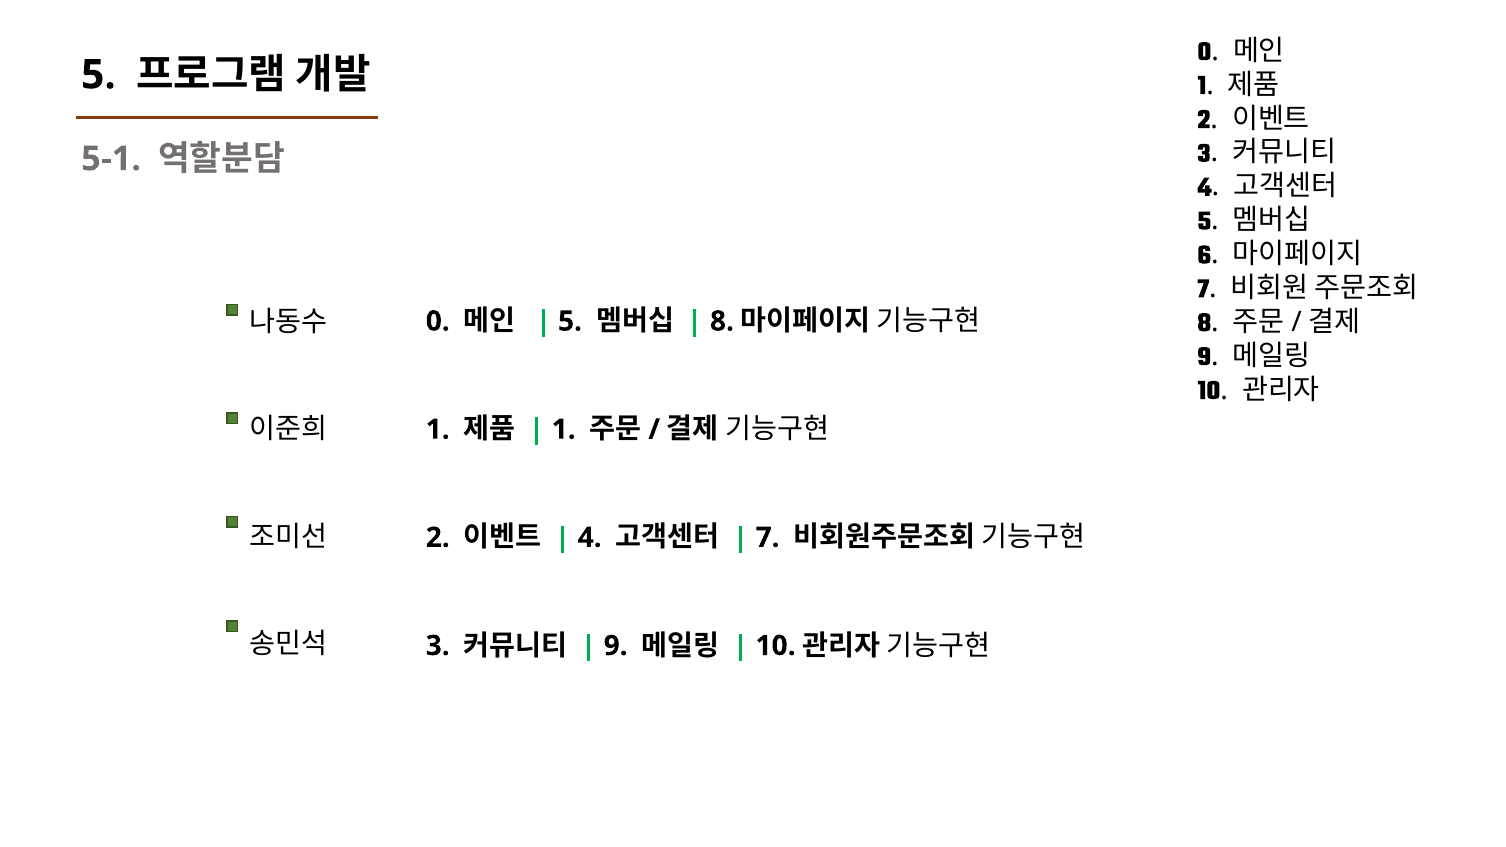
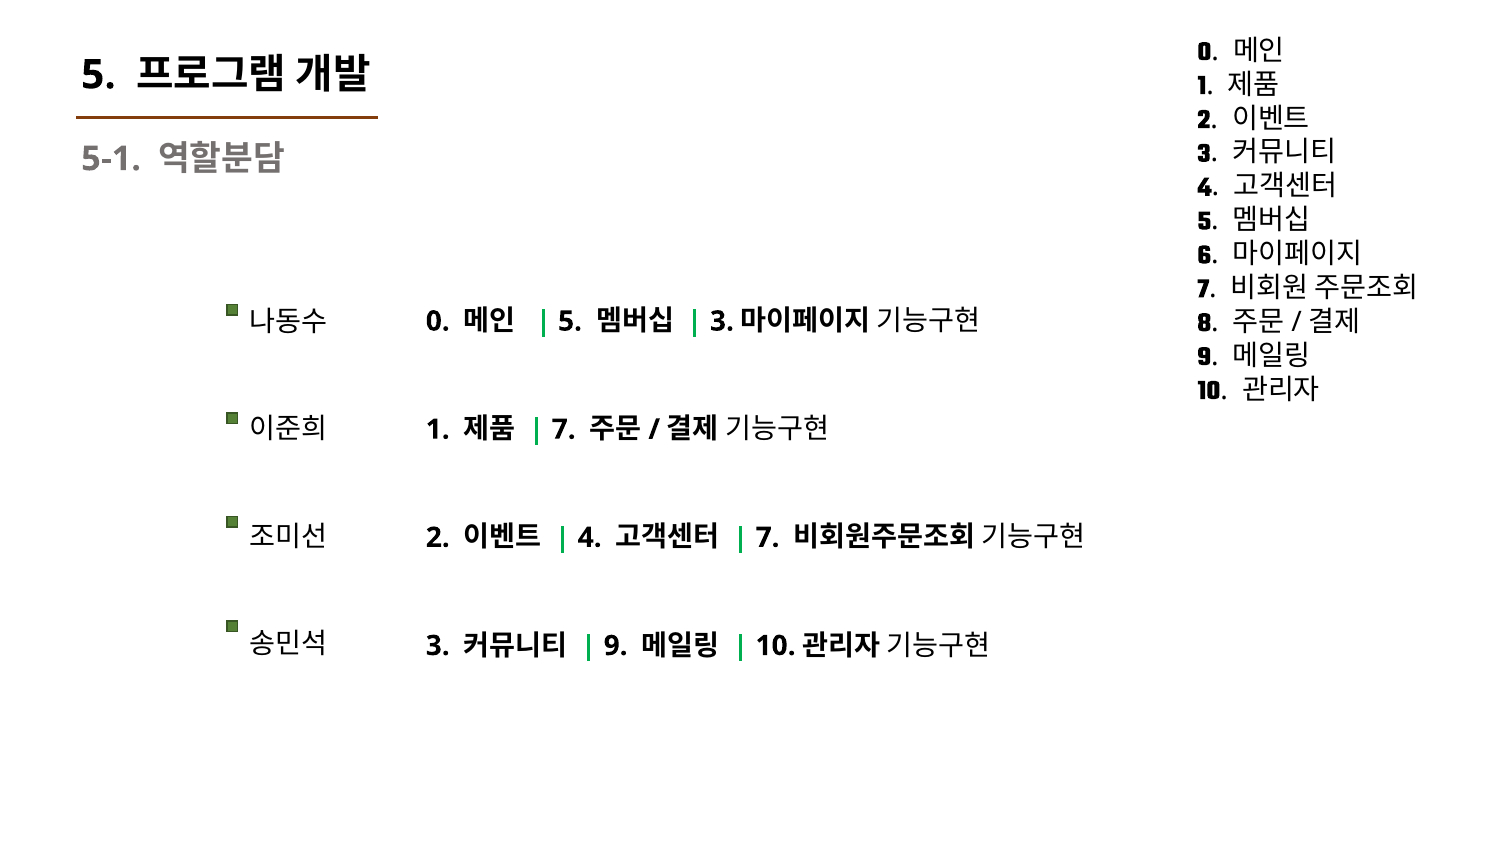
8: 8 -> 3 (722, 321)
1: 1 -> 7 (564, 429)
